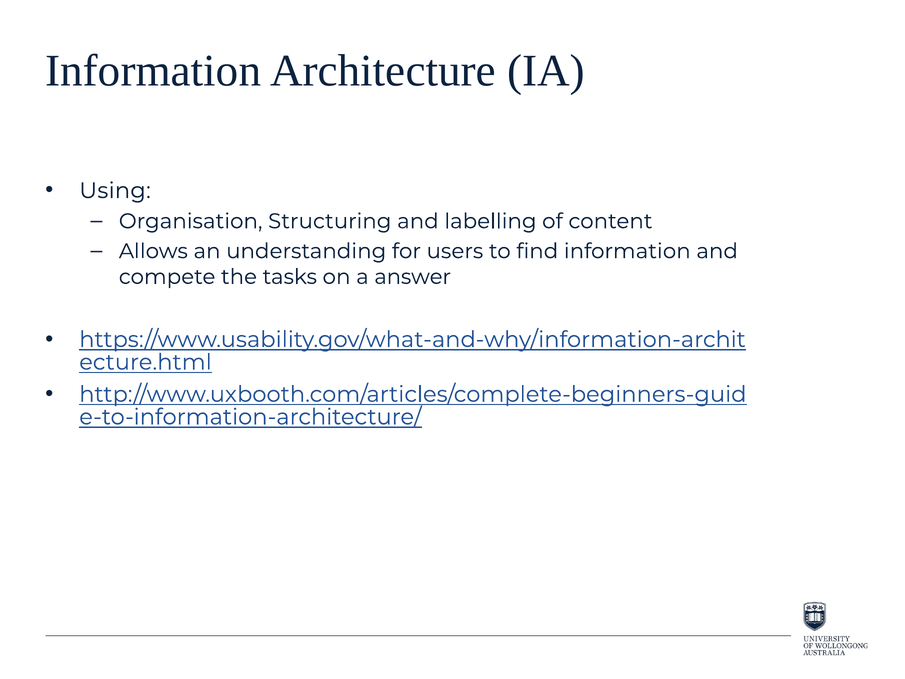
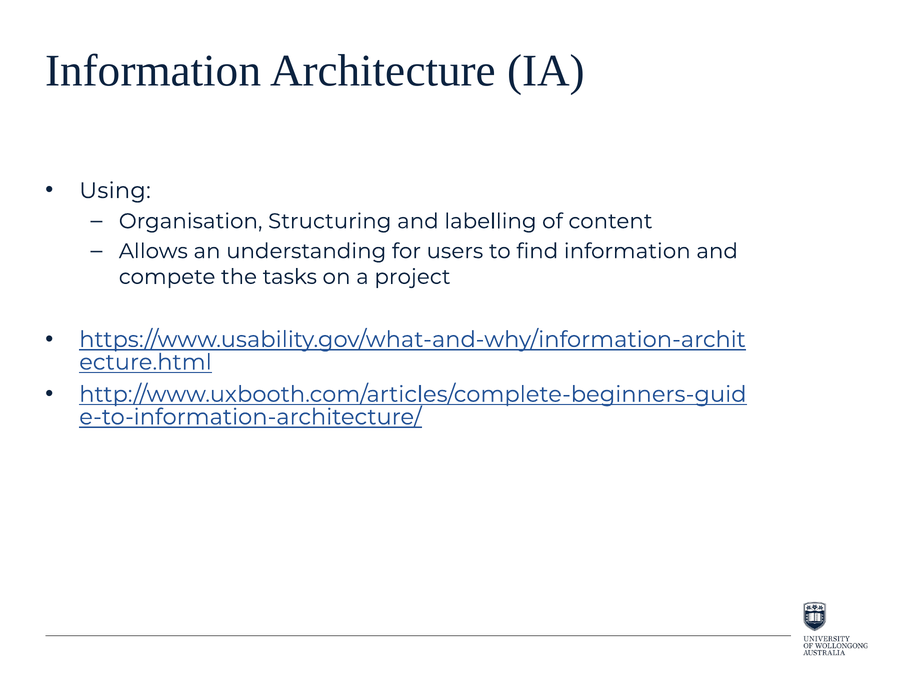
answer: answer -> project (412, 277)
